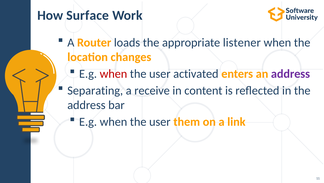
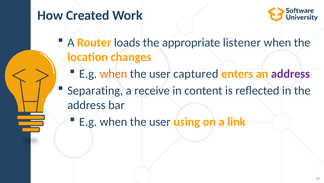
Surface: Surface -> Created (88, 15)
when colour: red -> orange (113, 74)
activated: activated -> captured (196, 74)
them: them -> using (187, 121)
